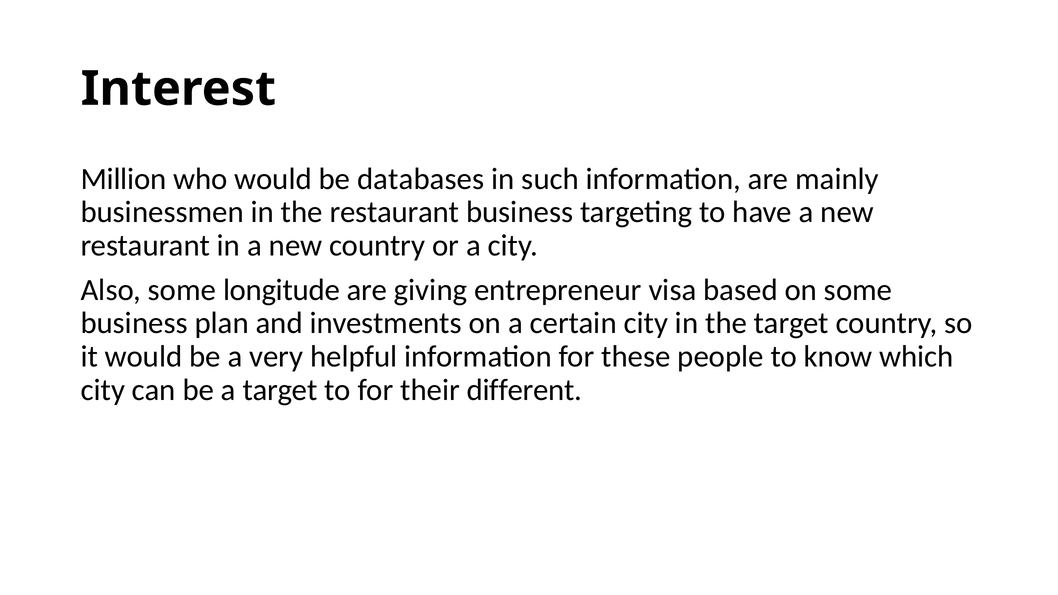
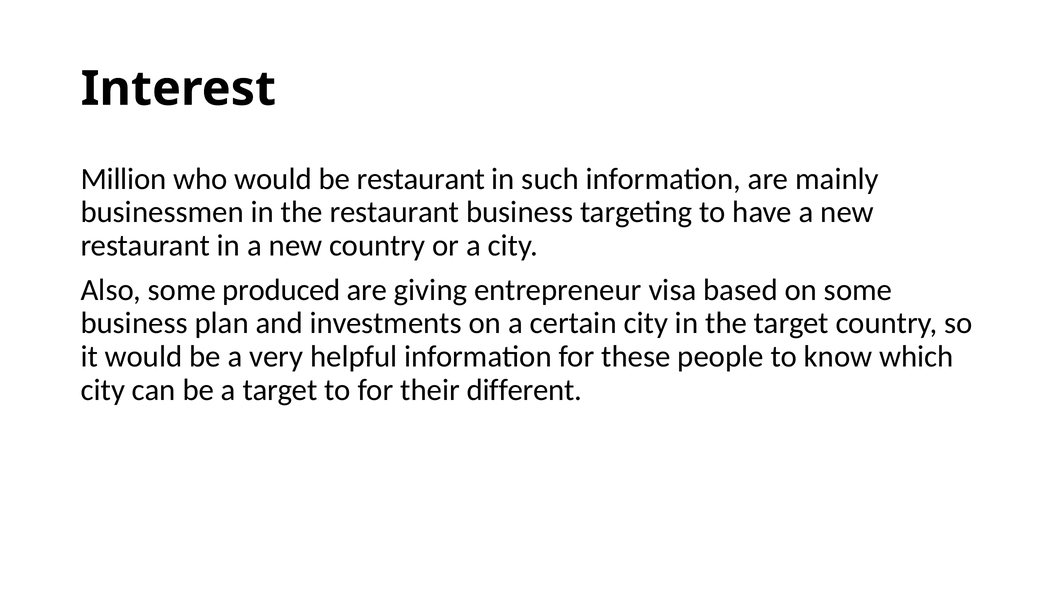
be databases: databases -> restaurant (421, 179)
longitude: longitude -> produced (281, 290)
